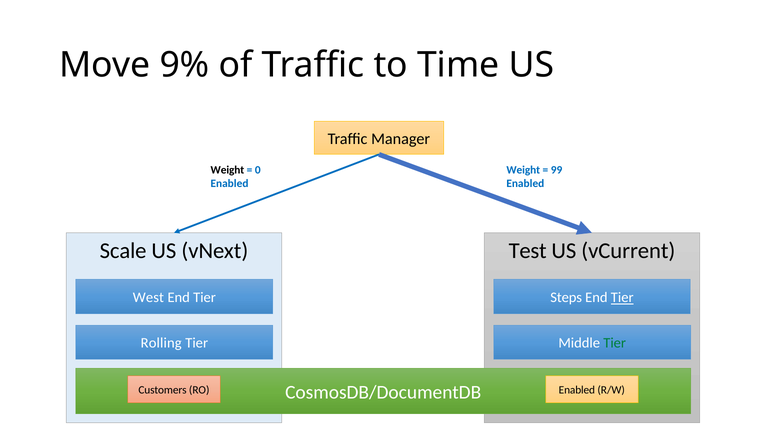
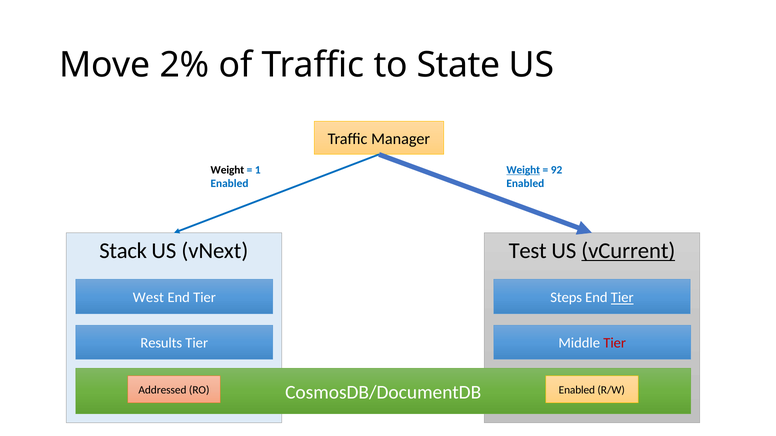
9%: 9% -> 2% (185, 65)
Time: Time -> State (459, 65)
0: 0 -> 1 (258, 170)
Weight underline: none -> present (523, 170)
99: 99 -> 92 (557, 170)
Scale: Scale -> Stack (123, 251)
vCurrent underline: none -> present (628, 251)
Rolling: Rolling -> Results (161, 344)
Tier colour: green -> red (615, 344)
Customers: Customers -> Addressed (162, 390)
